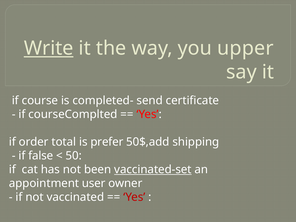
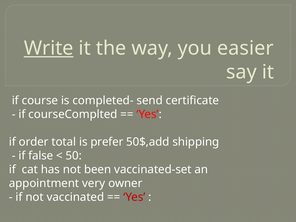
upper: upper -> easier (245, 48)
vaccinated-set underline: present -> none (153, 170)
user: user -> very (94, 183)
